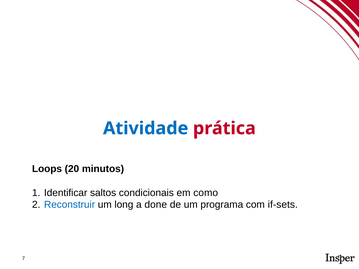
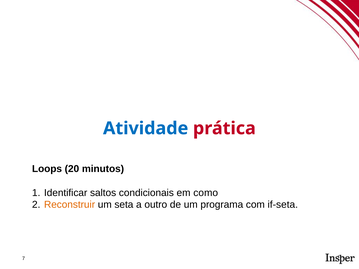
Reconstruir colour: blue -> orange (70, 205)
long: long -> seta (124, 205)
done: done -> outro (156, 205)
if-sets: if-sets -> if-seta (283, 205)
